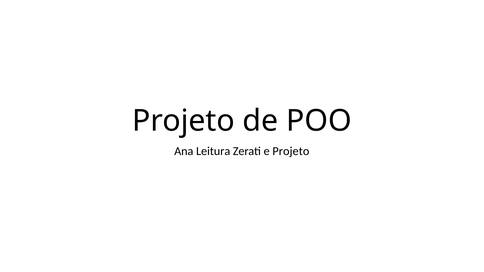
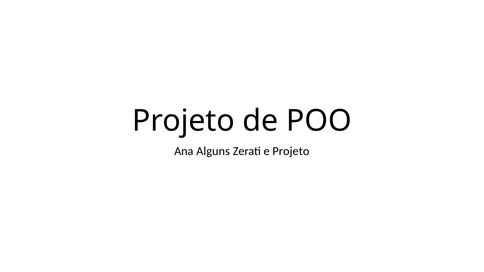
Leitura: Leitura -> Alguns (213, 151)
